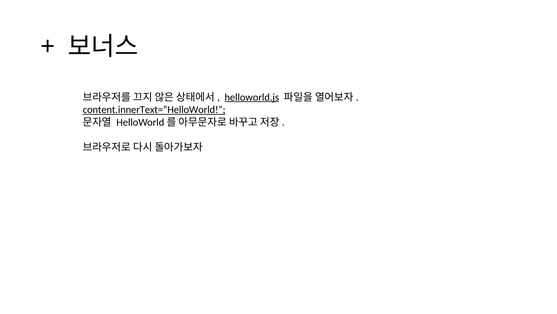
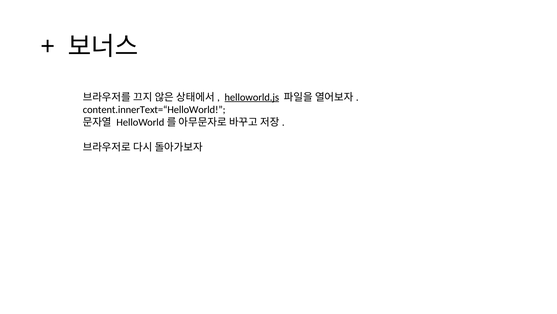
content.innerText=“HelloWorld underline: present -> none (154, 110)
